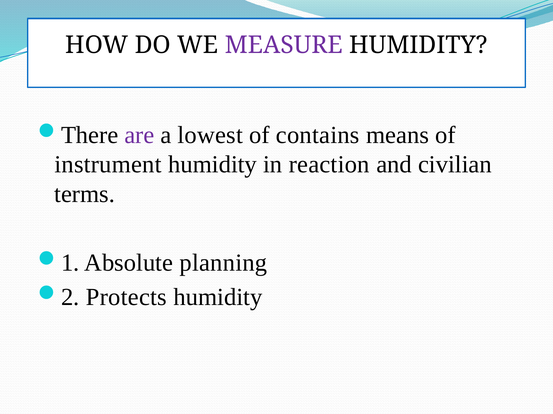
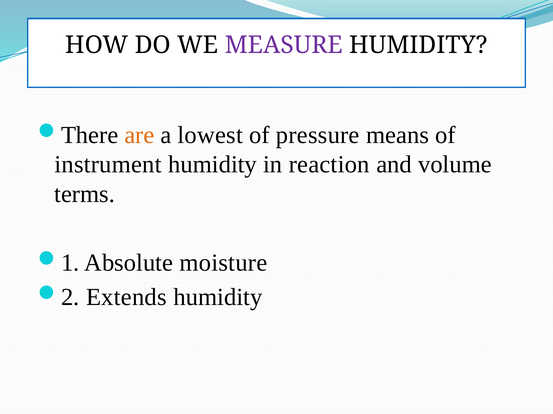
are colour: purple -> orange (139, 135)
contains: contains -> pressure (318, 135)
civilian: civilian -> volume (455, 165)
planning: planning -> moisture (223, 263)
Protects: Protects -> Extends (126, 298)
